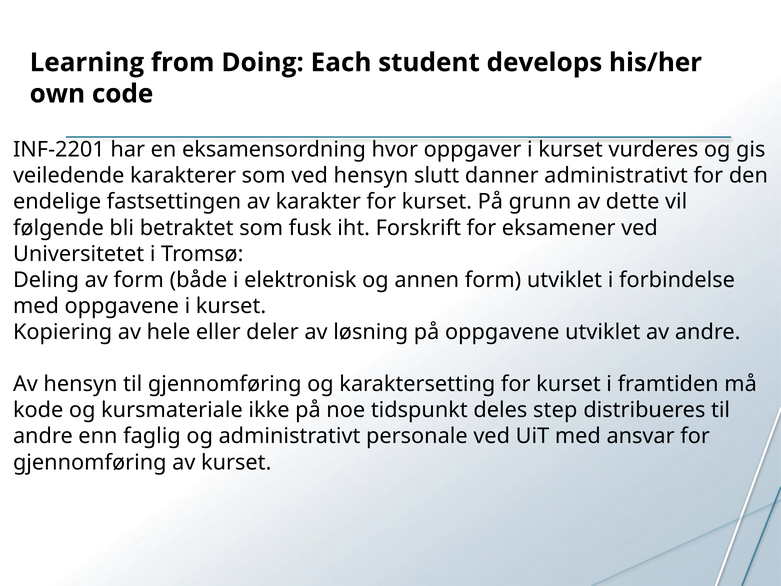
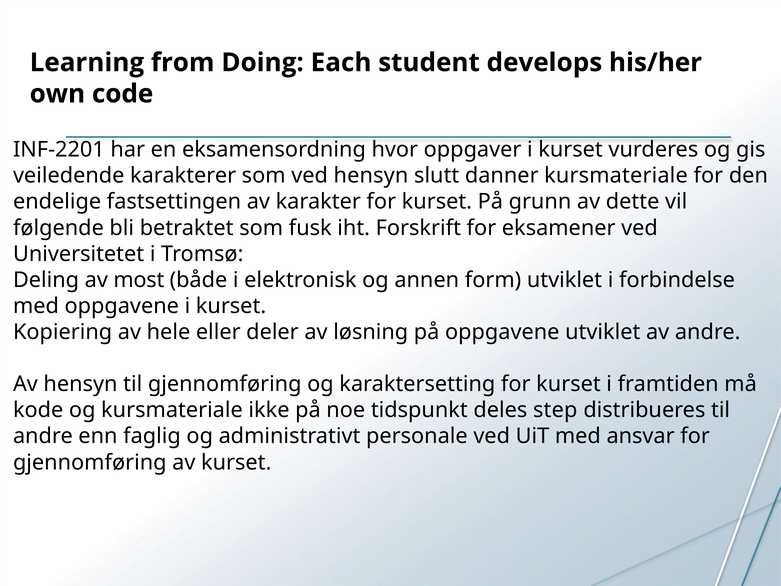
danner administrativt: administrativt -> kursmateriale (616, 176)
av form: form -> most (139, 280)
